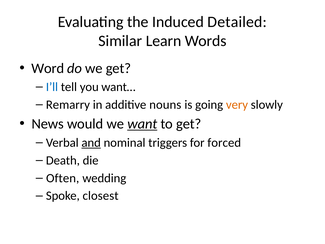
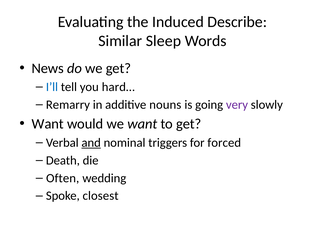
Detailed: Detailed -> Describe (237, 22)
Learn: Learn -> Sleep (163, 41)
Word: Word -> News (48, 68)
want…: want… -> hard… (118, 87)
very colour: orange -> purple (237, 105)
News: News -> Want (48, 124)
want underline: present -> none (142, 124)
